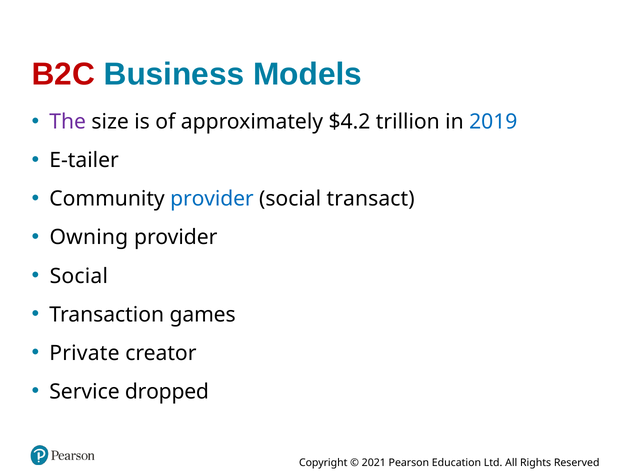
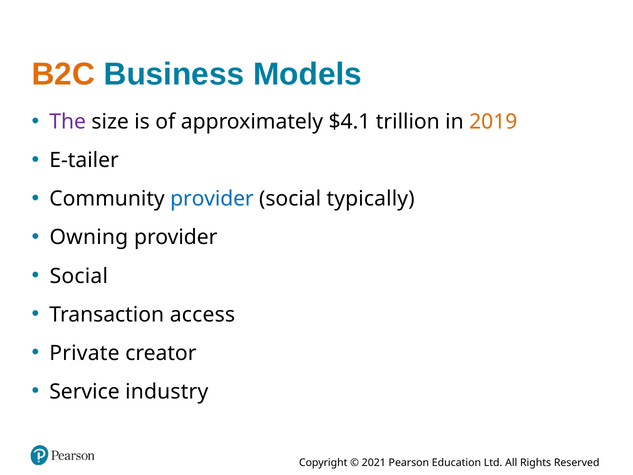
B2C colour: red -> orange (63, 74)
$4.2: $4.2 -> $4.1 (349, 122)
2019 colour: blue -> orange (493, 122)
transact: transact -> typically (371, 199)
games: games -> access (202, 314)
dropped: dropped -> industry (167, 391)
